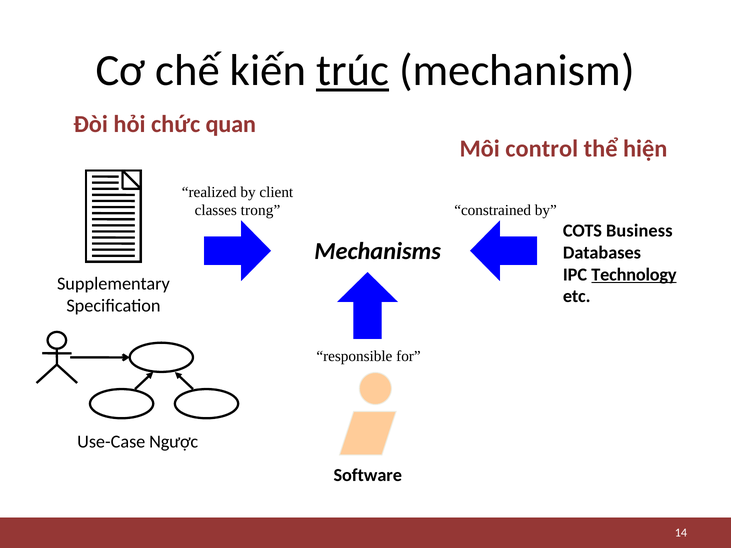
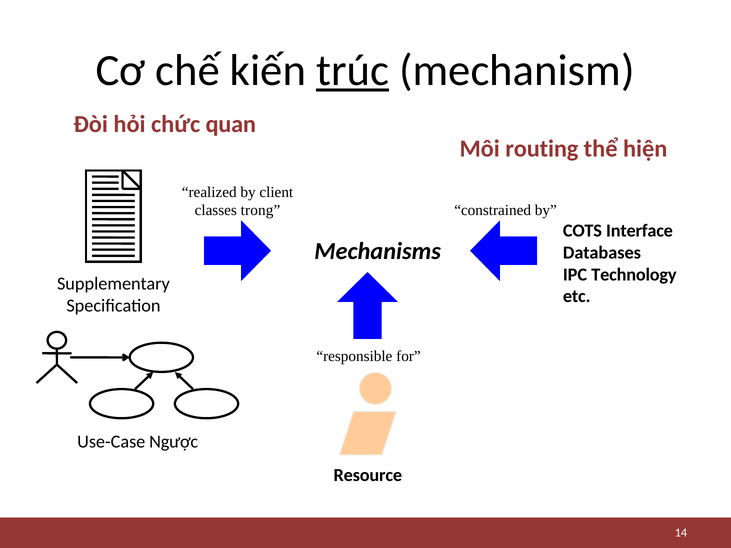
control: control -> routing (542, 149)
Business: Business -> Interface (640, 231)
Technology underline: present -> none (634, 275)
Software: Software -> Resource (368, 476)
